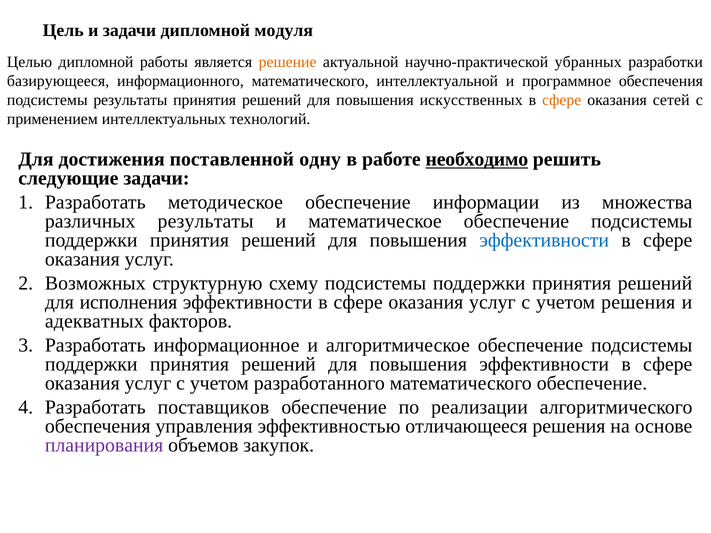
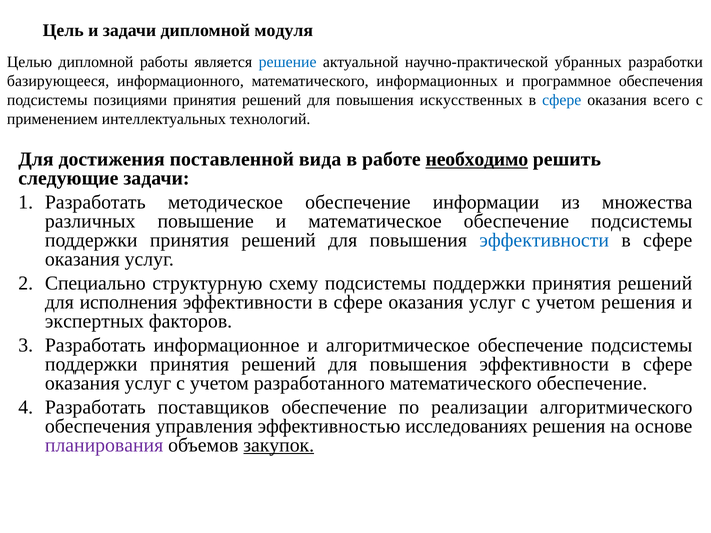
решение colour: orange -> blue (288, 62)
интеллектуальной: интеллектуальной -> информационных (437, 81)
подсистемы результаты: результаты -> позициями (130, 100)
сфере colour: orange -> blue (562, 100)
сетей: сетей -> всего (671, 100)
одну: одну -> вида (320, 159)
различных результаты: результаты -> повышение (206, 221)
Возможных: Возможных -> Специально (95, 283)
адекватных: адекватных -> экспертных (94, 321)
отличающееся: отличающееся -> исследованиях (466, 426)
закупок underline: none -> present (279, 445)
